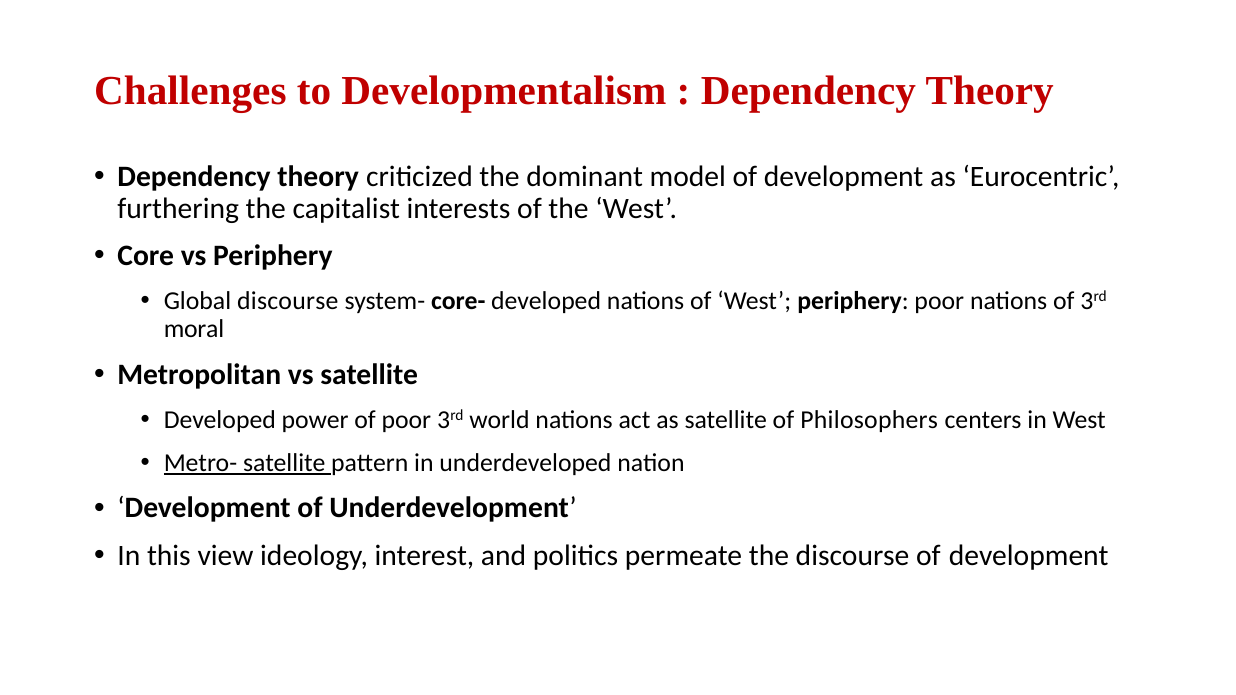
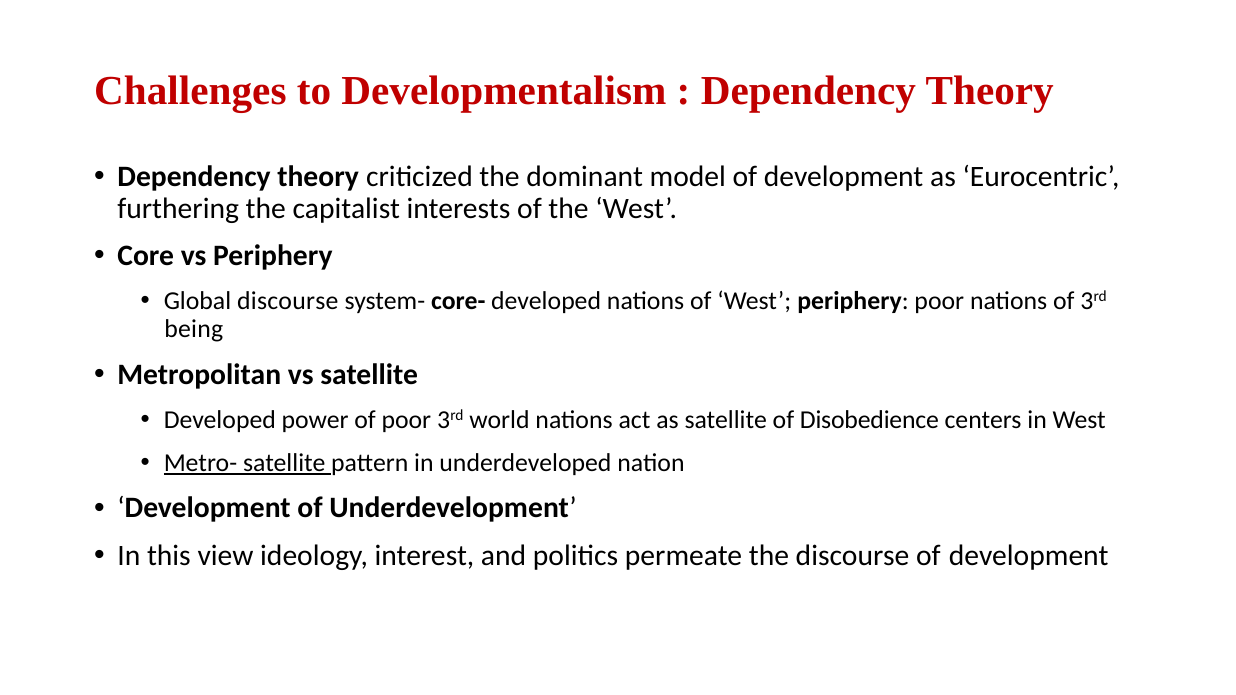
moral: moral -> being (194, 329)
Philosophers: Philosophers -> Disobedience (869, 420)
